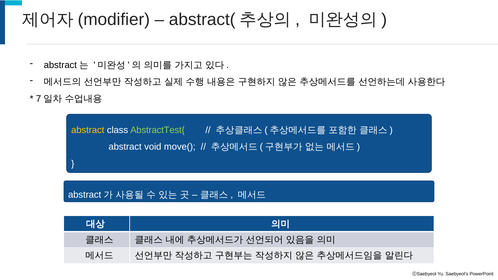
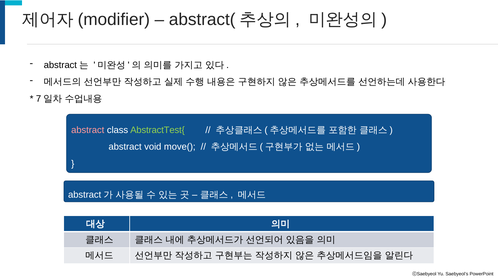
abstract colour: yellow -> pink (88, 130)
